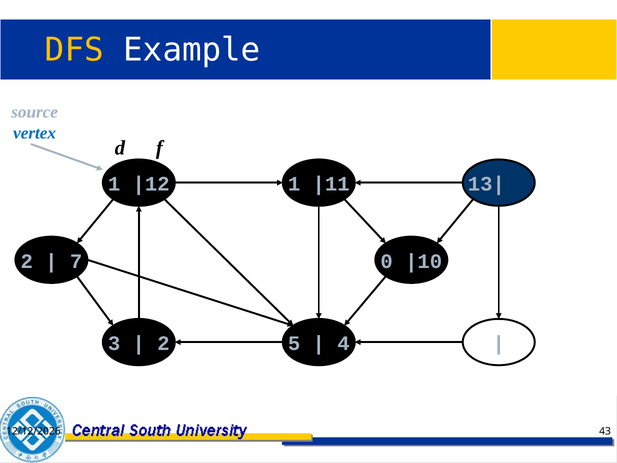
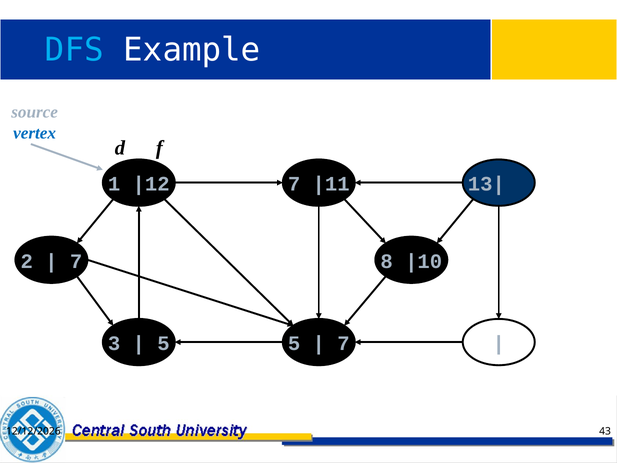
DFS colour: yellow -> light blue (74, 50)
1: 1 -> 7 (294, 184)
0: 0 -> 8 (387, 261)
2: 2 -> 5 (163, 343)
4: 4 -> 7 (343, 343)
